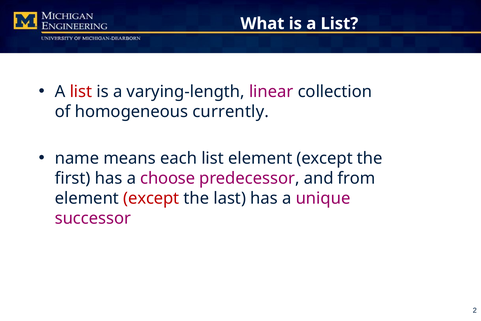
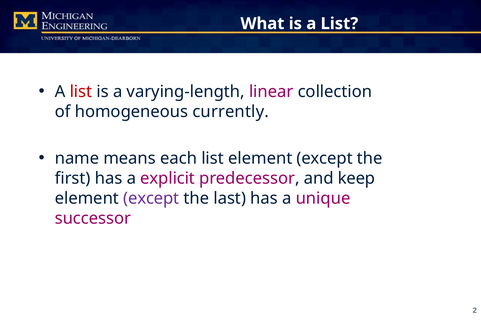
choose: choose -> explicit (168, 178)
from: from -> keep (356, 178)
except colour: red -> purple (151, 198)
